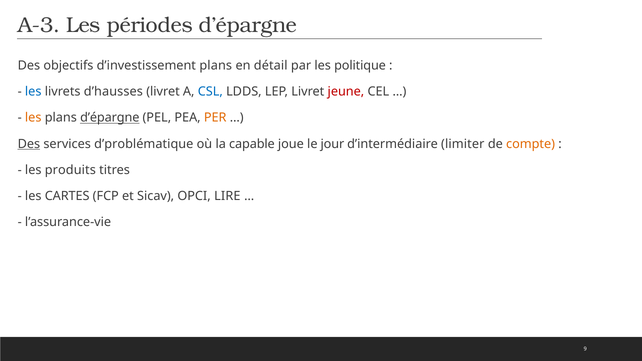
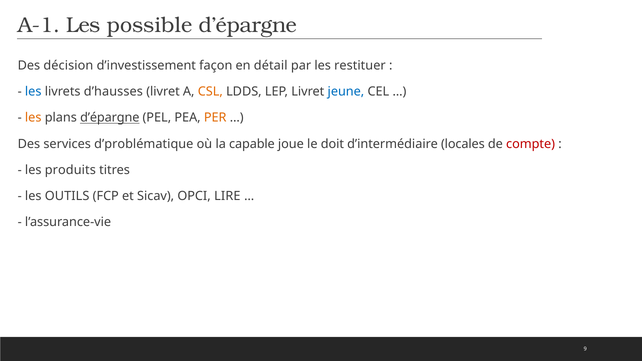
A-3: A-3 -> A-1 (39, 25)
périodes: périodes -> possible (150, 25)
objectifs: objectifs -> décision (68, 66)
d’investissement plans: plans -> façon (216, 66)
politique: politique -> restituer (360, 66)
CSL colour: blue -> orange (210, 92)
jeune colour: red -> blue (346, 92)
Des underline: present -> none (29, 144)
jour: jour -> doit (332, 144)
limiter: limiter -> locales (463, 144)
compte colour: orange -> red (531, 144)
CARTES: CARTES -> OUTILS (67, 196)
